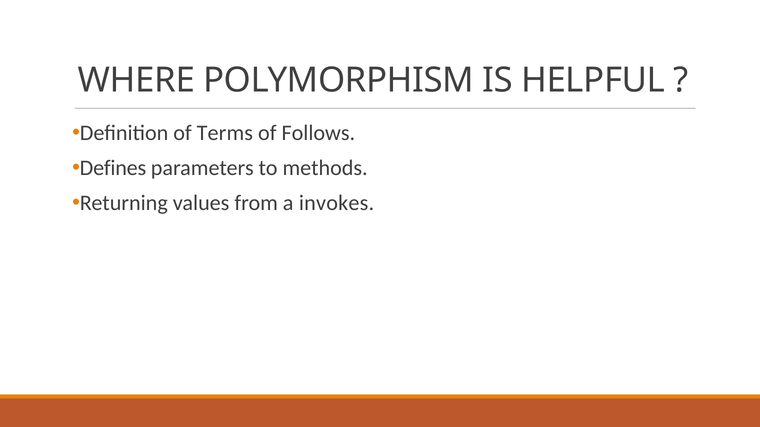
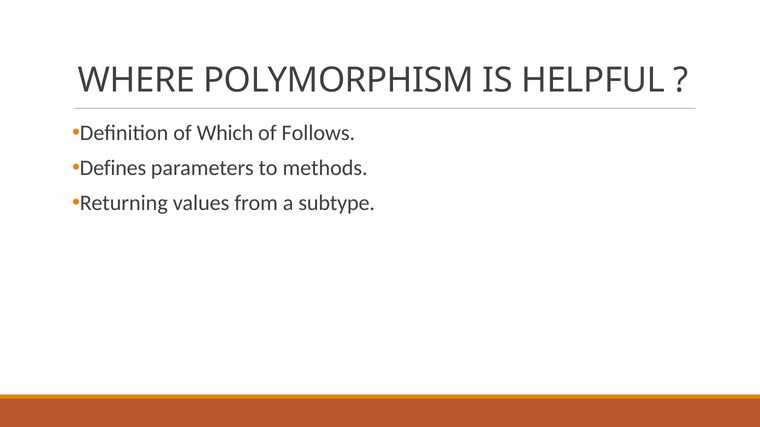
Terms: Terms -> Which (225, 133)
invokes: invokes -> subtype (337, 203)
